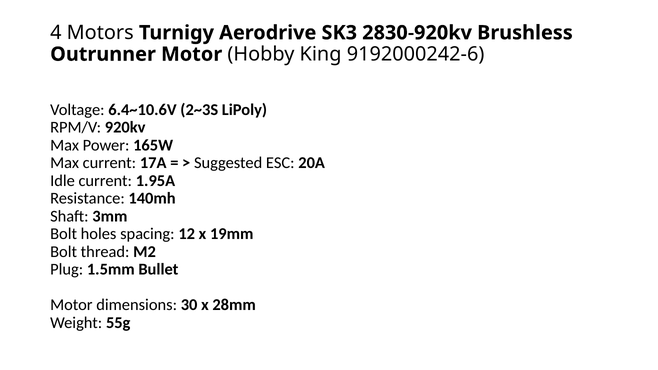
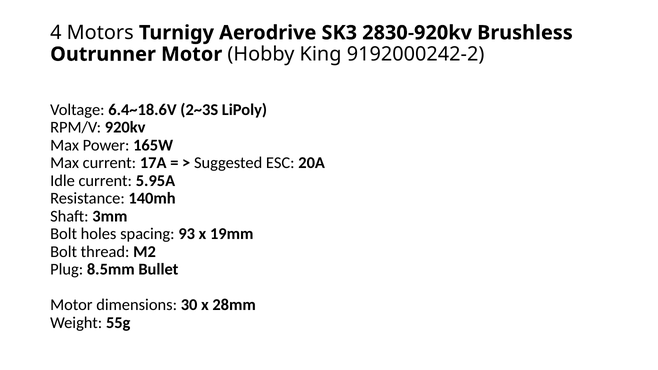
9192000242-6: 9192000242-6 -> 9192000242-2 (416, 54)
6.4~10.6V: 6.4~10.6V -> 6.4~18.6V (142, 110)
1.95A: 1.95A -> 5.95A (155, 181)
12: 12 -> 93 (187, 234)
1.5mm: 1.5mm -> 8.5mm (111, 270)
